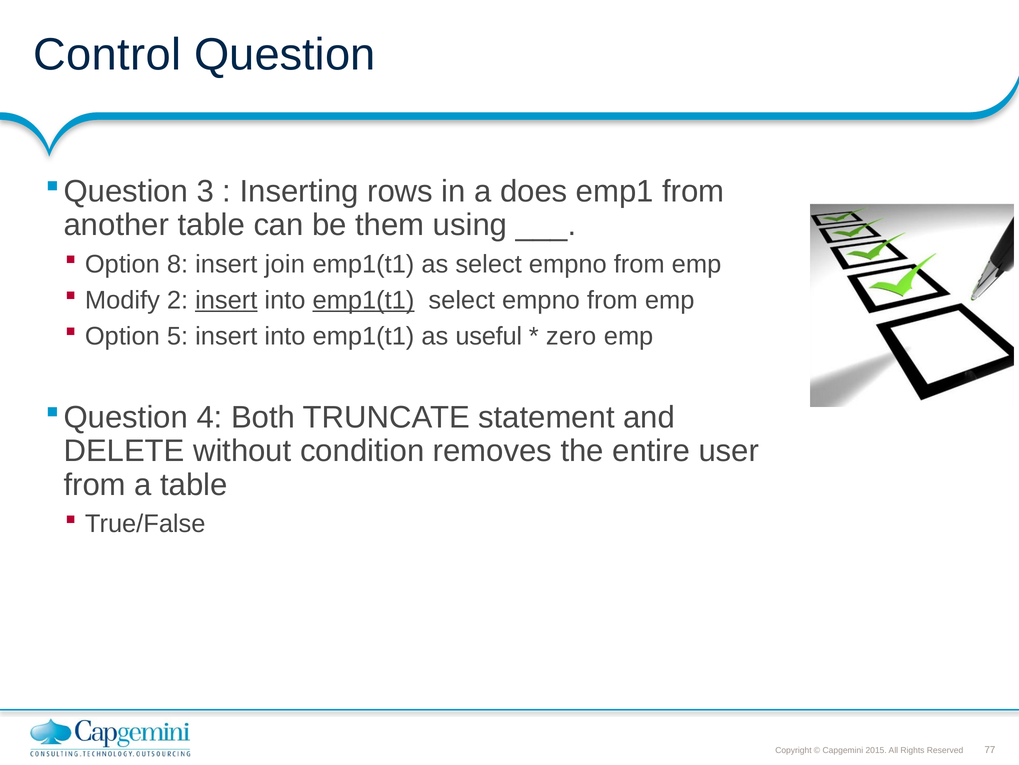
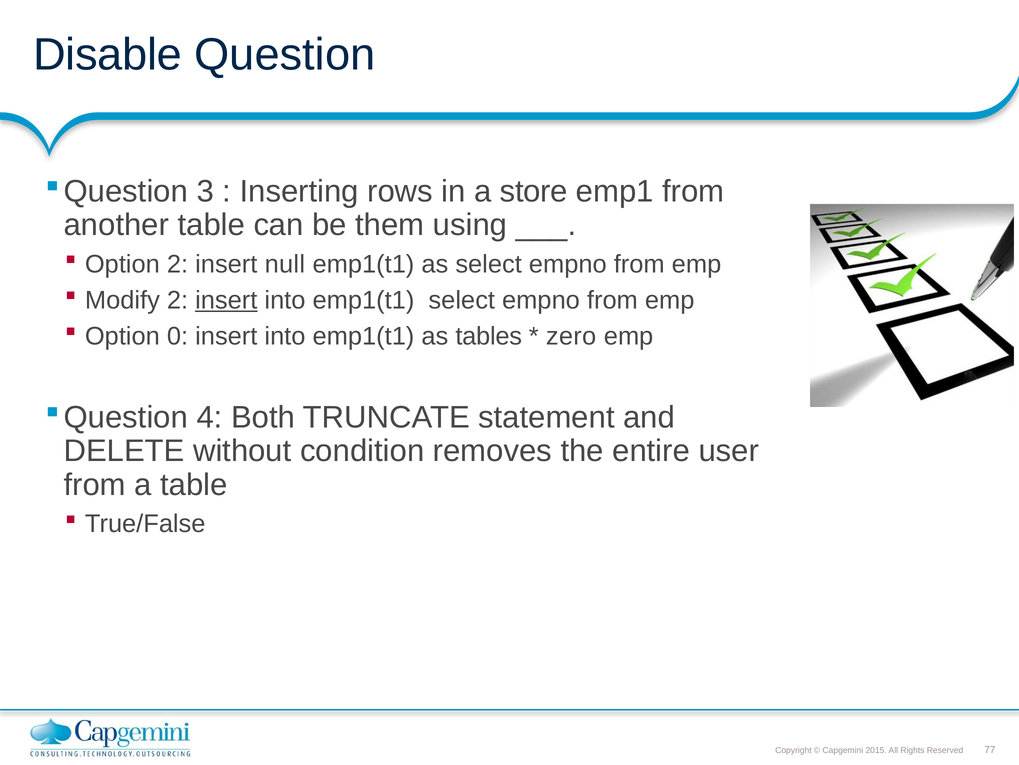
Control: Control -> Disable (108, 55)
does: does -> store (534, 191)
Option 8: 8 -> 2 (178, 264)
join: join -> null (285, 264)
emp1(t1 underline: present -> none (363, 300)
5: 5 -> 0 (178, 336)
useful: useful -> tables (489, 336)
